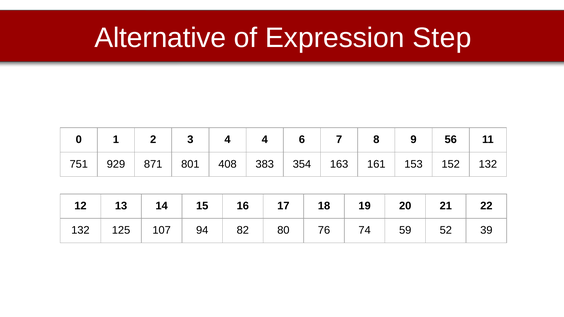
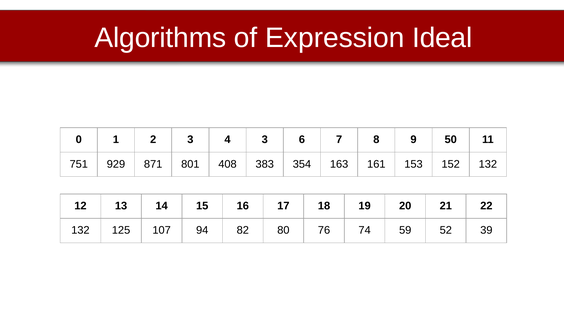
Alternative: Alternative -> Algorithms (160, 38)
Step: Step -> Ideal (442, 38)
4 4: 4 -> 3 (265, 140)
56: 56 -> 50 (451, 140)
